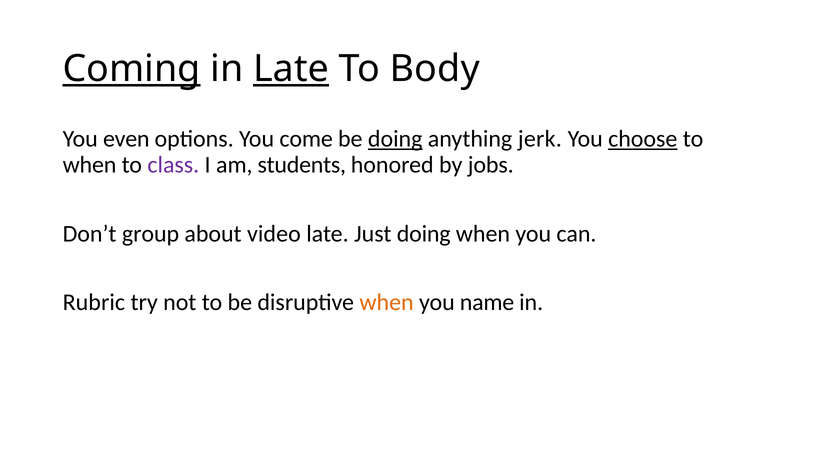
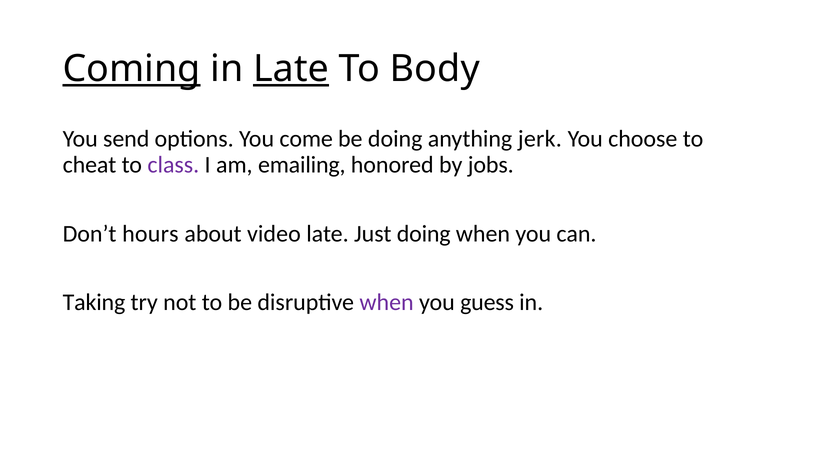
even: even -> send (126, 139)
doing underline: present -> none (395, 139)
choose underline: present -> none (643, 139)
when: when -> cheat (90, 165)
students: students -> emailing (302, 165)
group: group -> hours (150, 234)
Rubric: Rubric -> Taking (94, 303)
when colour: orange -> purple (387, 303)
name: name -> guess (487, 303)
